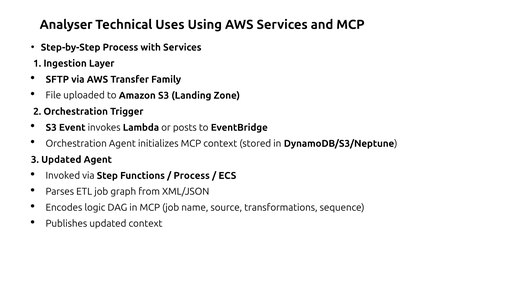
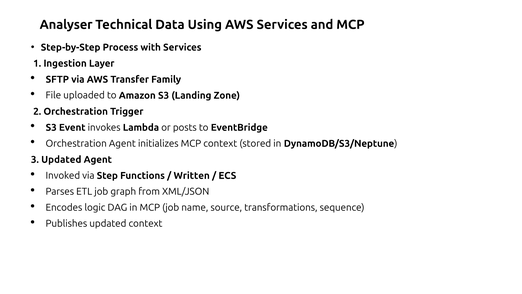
Uses: Uses -> Data (170, 25)
Process: Process -> Written (192, 175)
